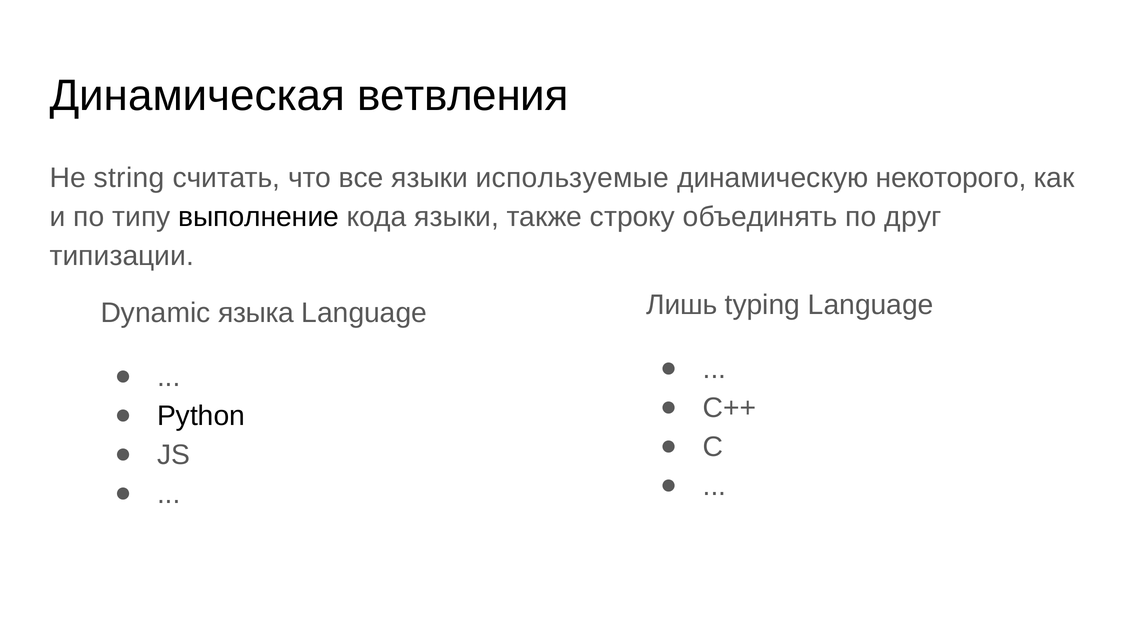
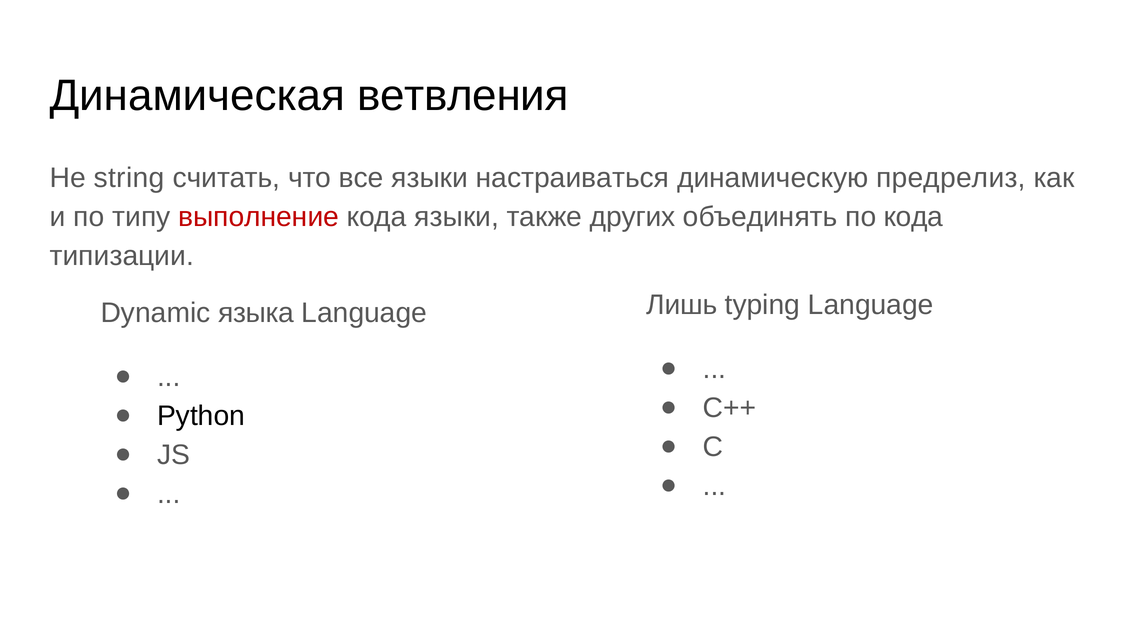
используемые: используемые -> настраиваться (573, 178)
некоторого: некоторого -> предрелиз (951, 178)
выполнение colour: black -> red (259, 217)
строку: строку -> других (633, 217)
по друг: друг -> кода (913, 217)
